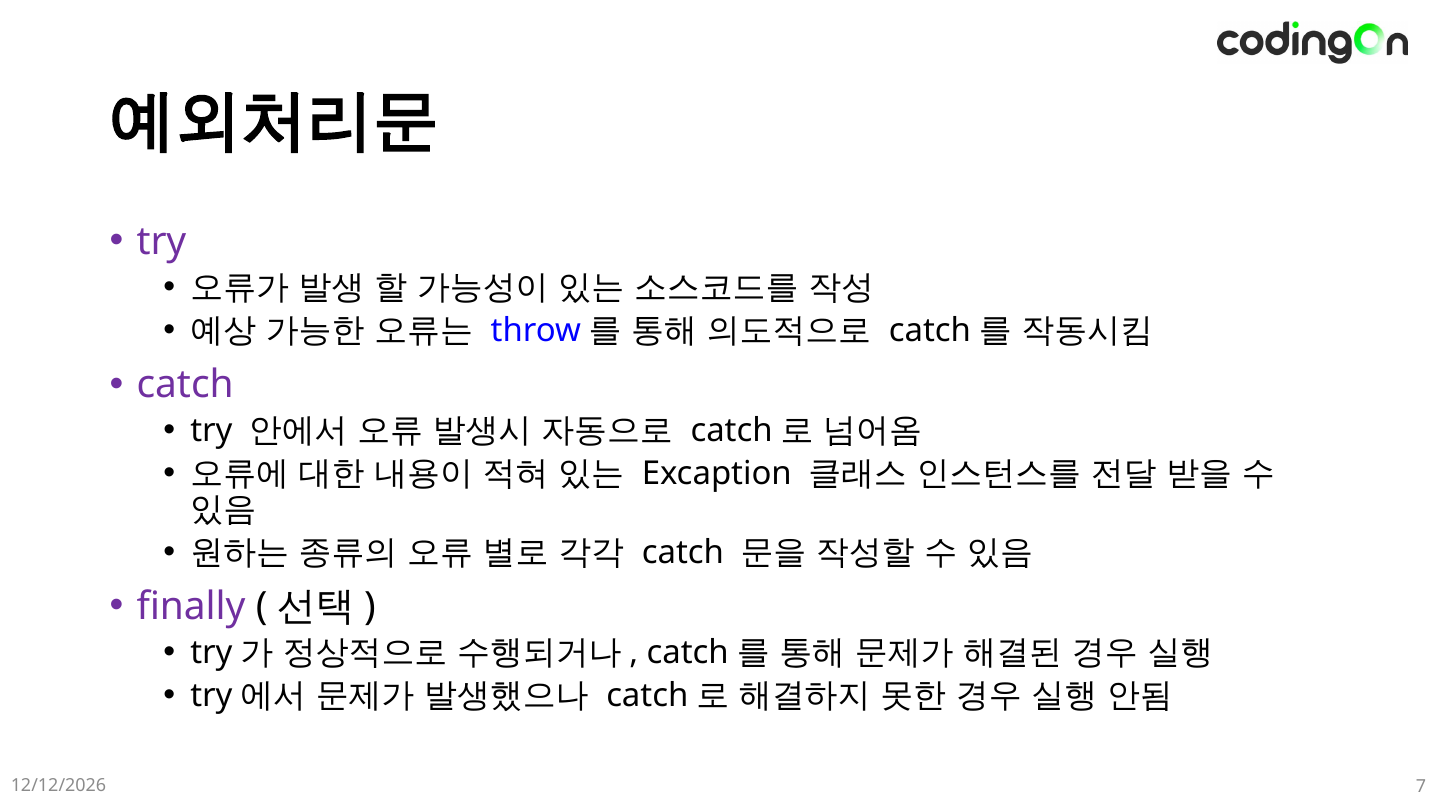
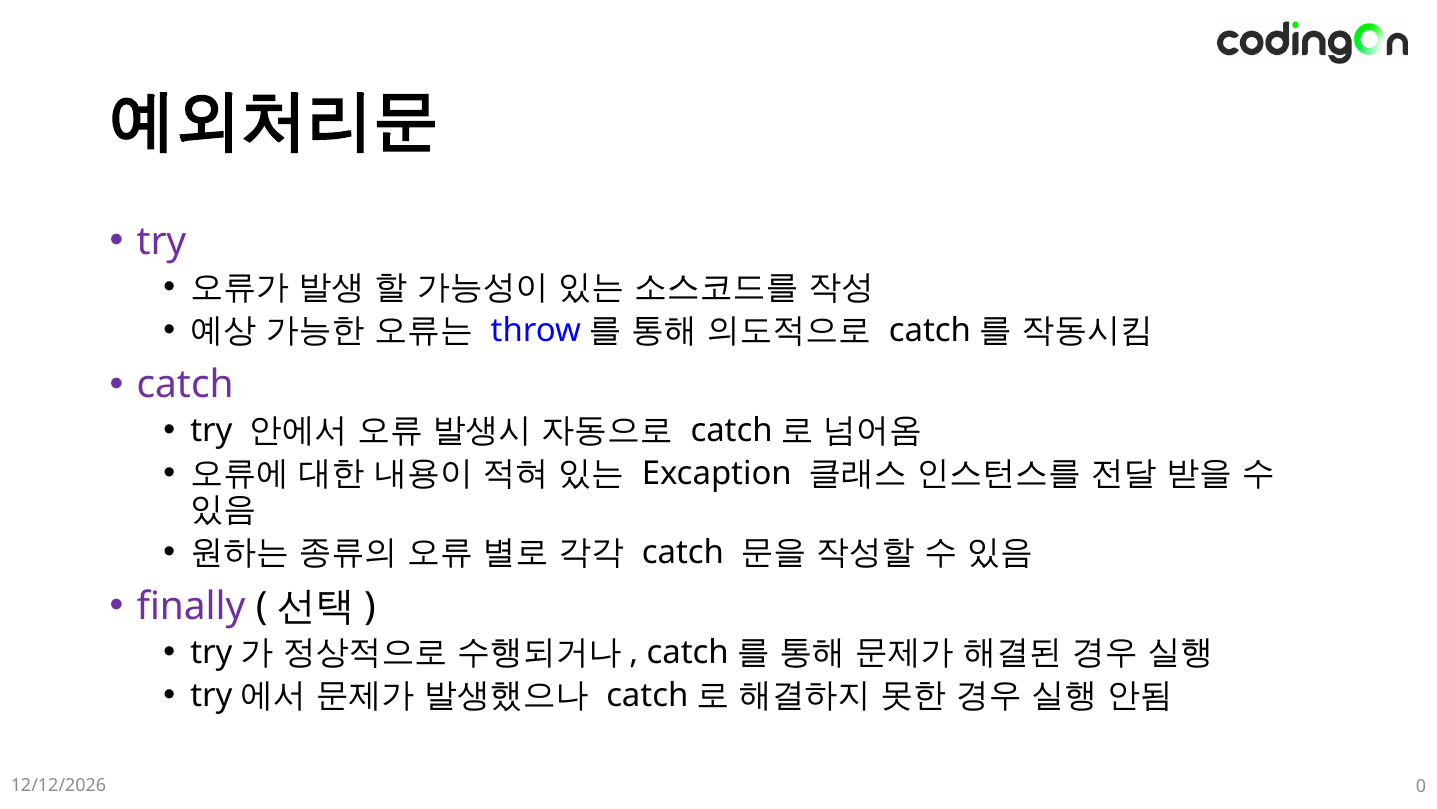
7: 7 -> 0 (1421, 785)
